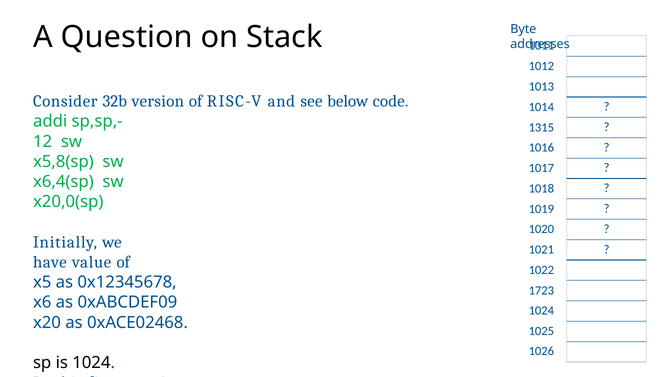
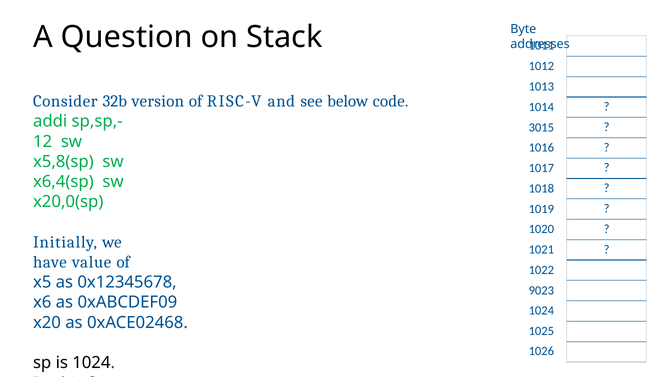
1315: 1315 -> 3015 (541, 128)
1723: 1723 -> 9023 (541, 291)
